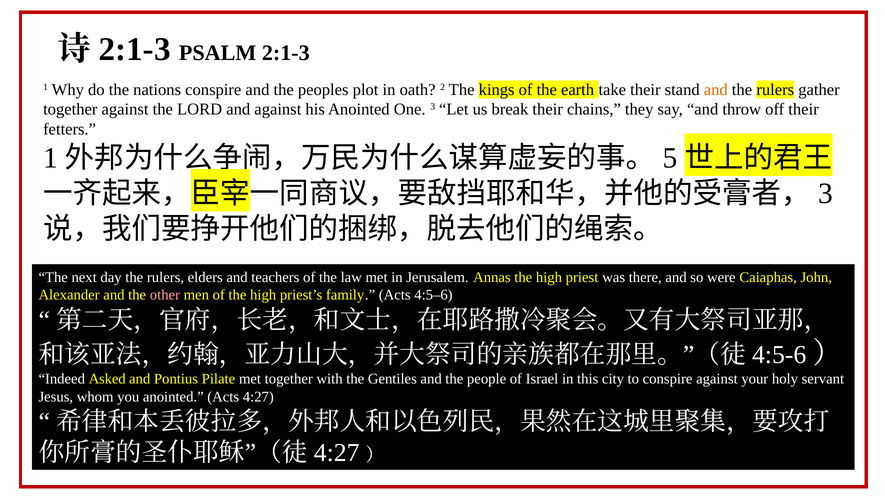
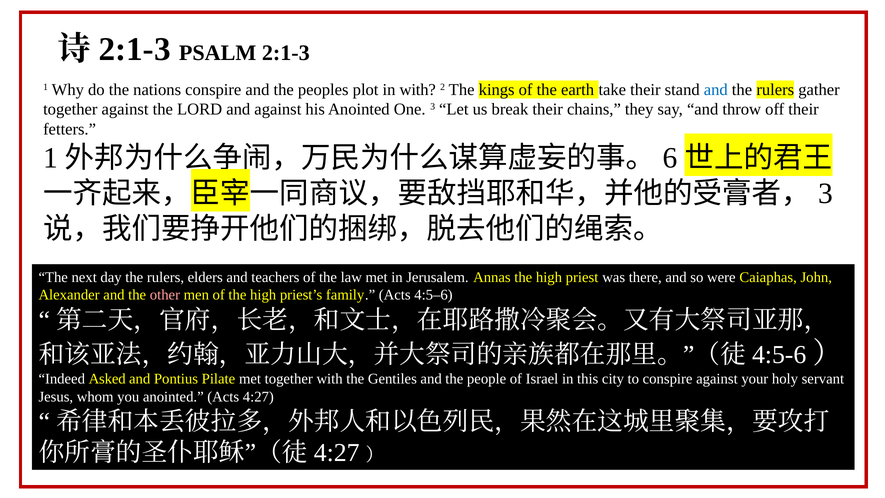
in oath: oath -> with (418, 90)
and colour: orange -> blue (716, 90)
5: 5 -> 6 (670, 158)
